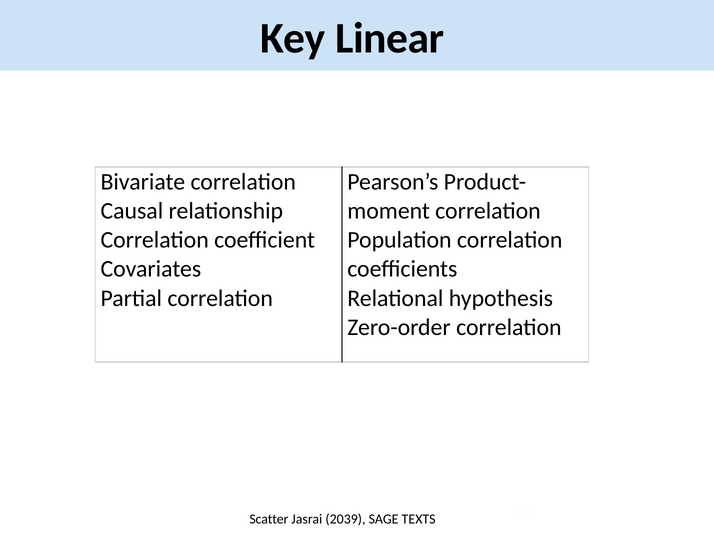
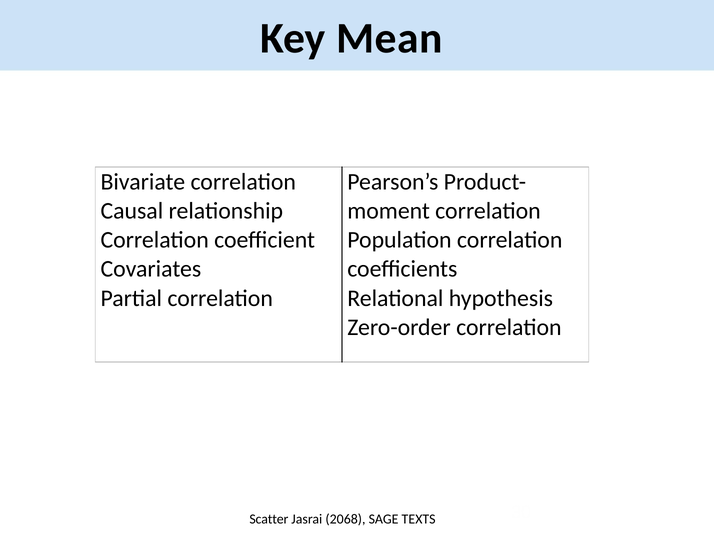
Linear: Linear -> Mean (389, 38)
2039: 2039 -> 2068 (345, 519)
